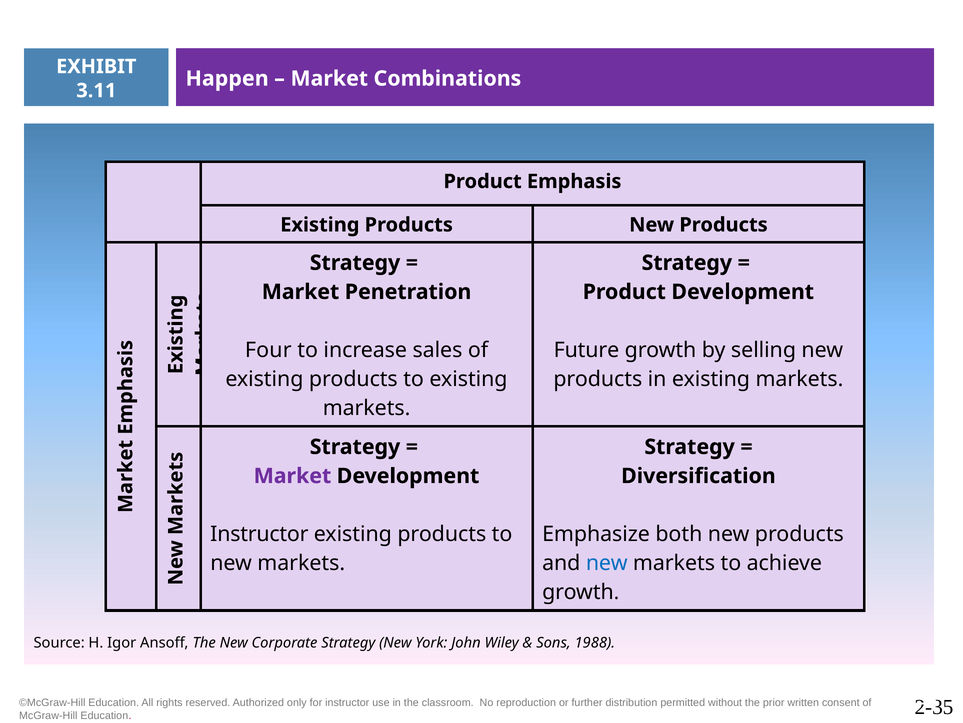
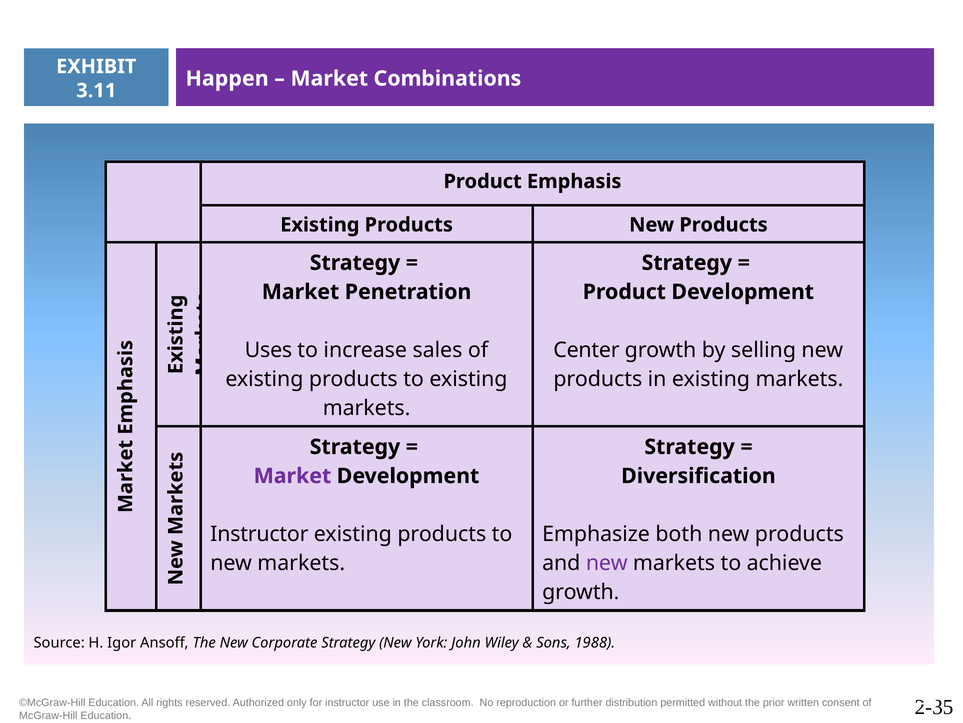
Four: Four -> Uses (268, 350)
Future: Future -> Center (587, 350)
new colour: blue -> purple (607, 563)
